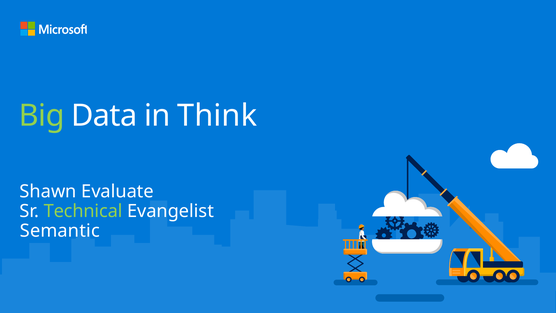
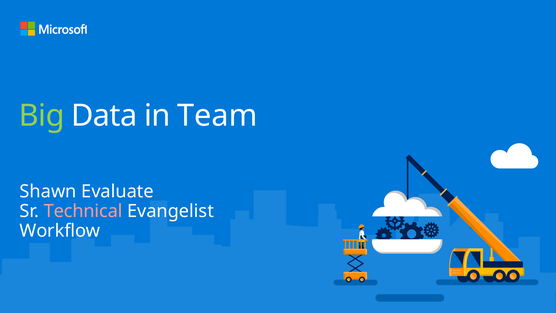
Think: Think -> Team (217, 115)
Technical colour: light green -> pink (83, 211)
Semantic: Semantic -> Workflow (60, 231)
